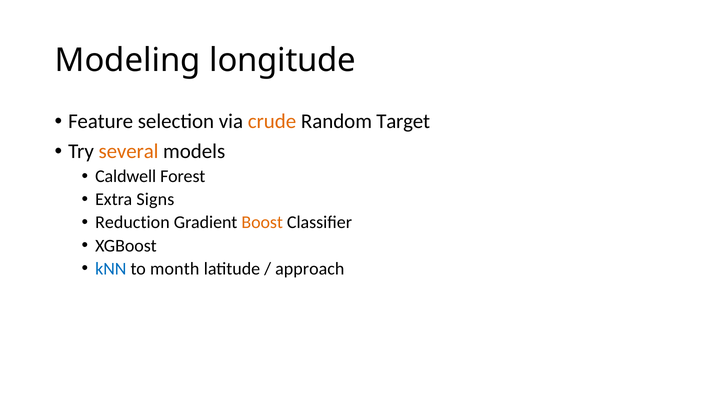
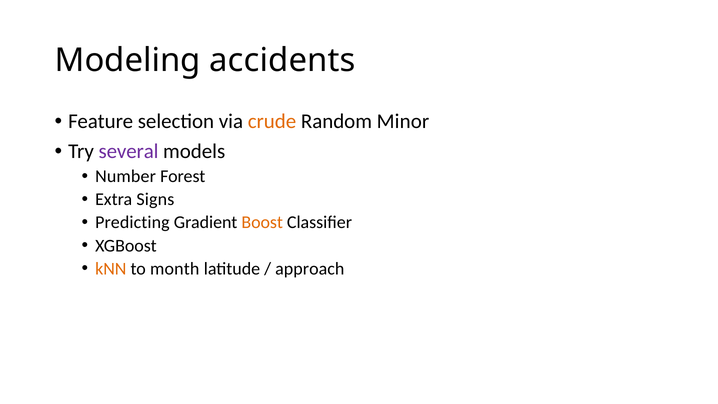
longitude: longitude -> accidents (282, 60)
Target: Target -> Minor (403, 121)
several colour: orange -> purple (129, 151)
Caldwell: Caldwell -> Number (126, 176)
Reduction: Reduction -> Predicting (132, 222)
kNN colour: blue -> orange (111, 269)
